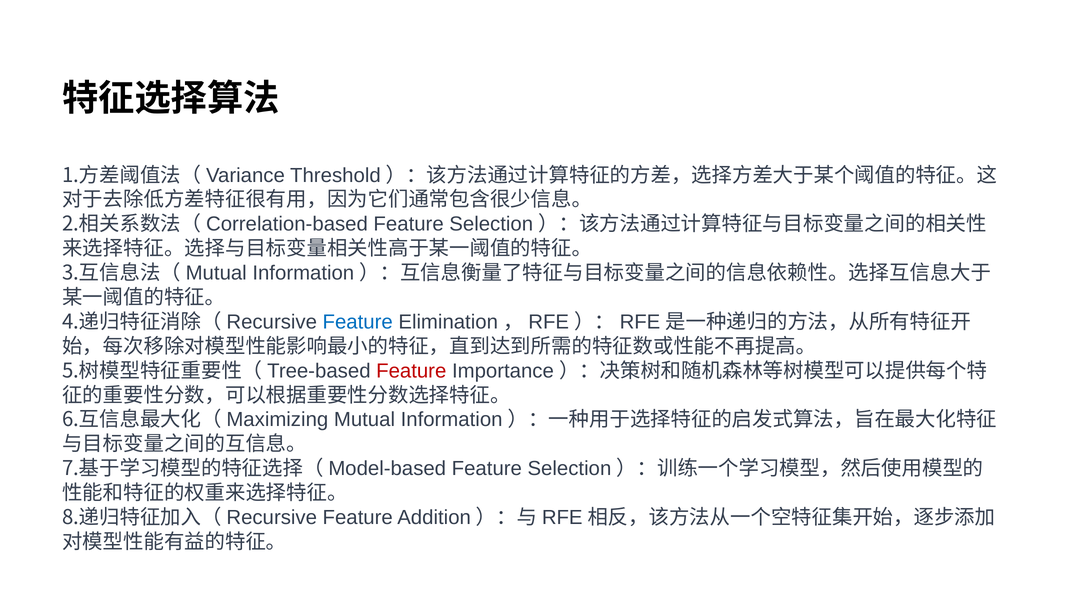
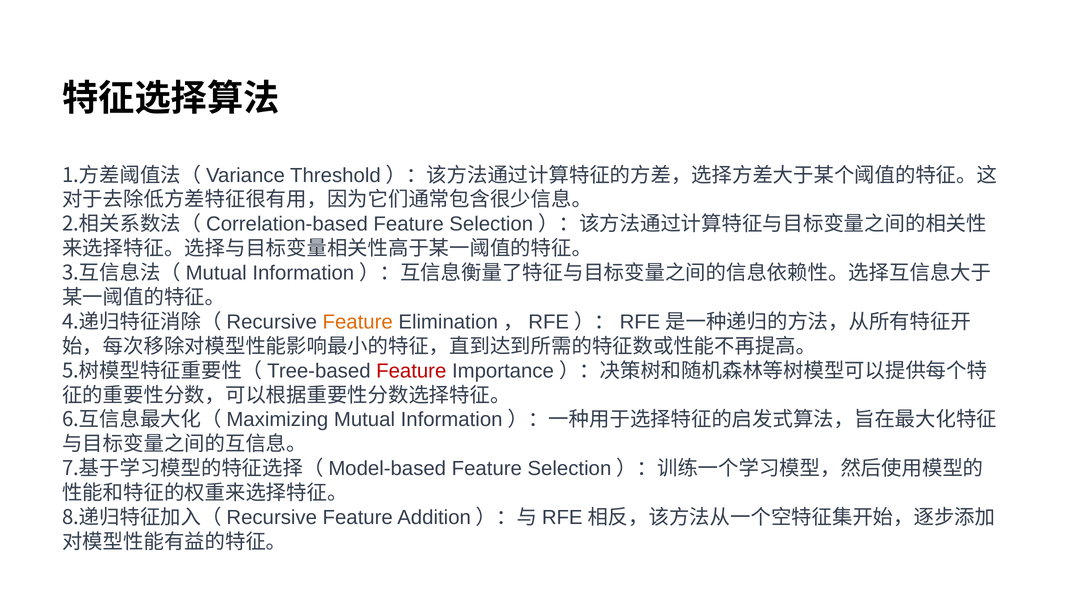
Feature colour: blue -> orange (358, 322)
